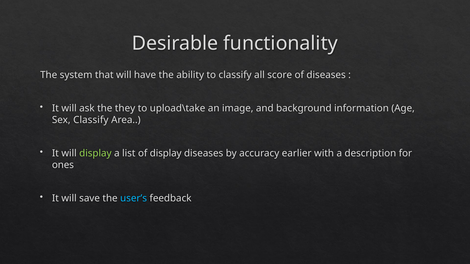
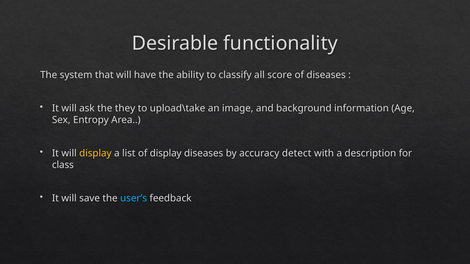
Sex Classify: Classify -> Entropy (91, 120)
display colour: light green -> yellow (95, 153)
earlier: earlier -> detect (297, 153)
ones: ones -> class (63, 165)
